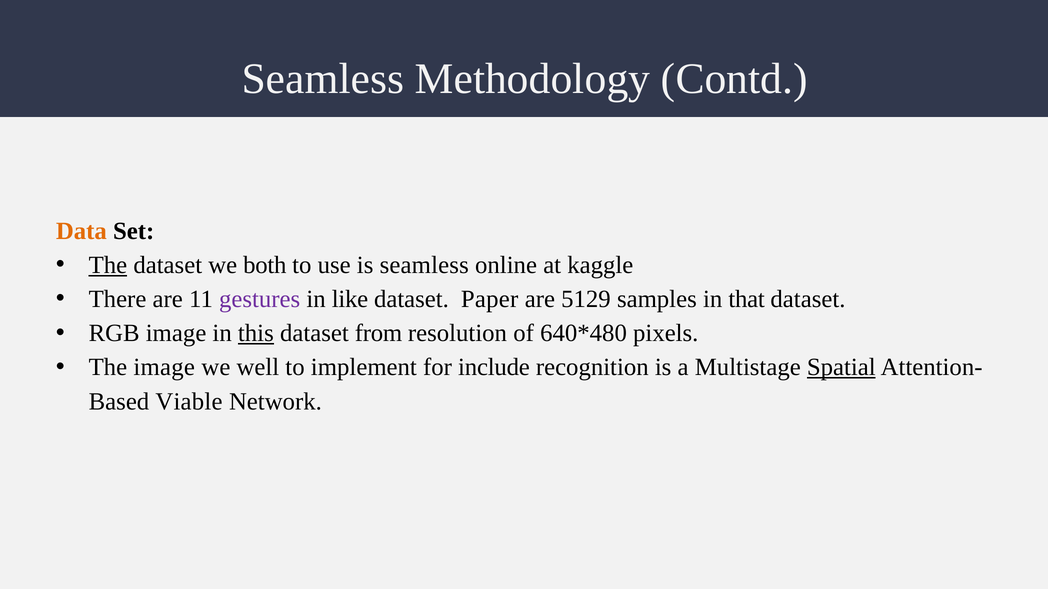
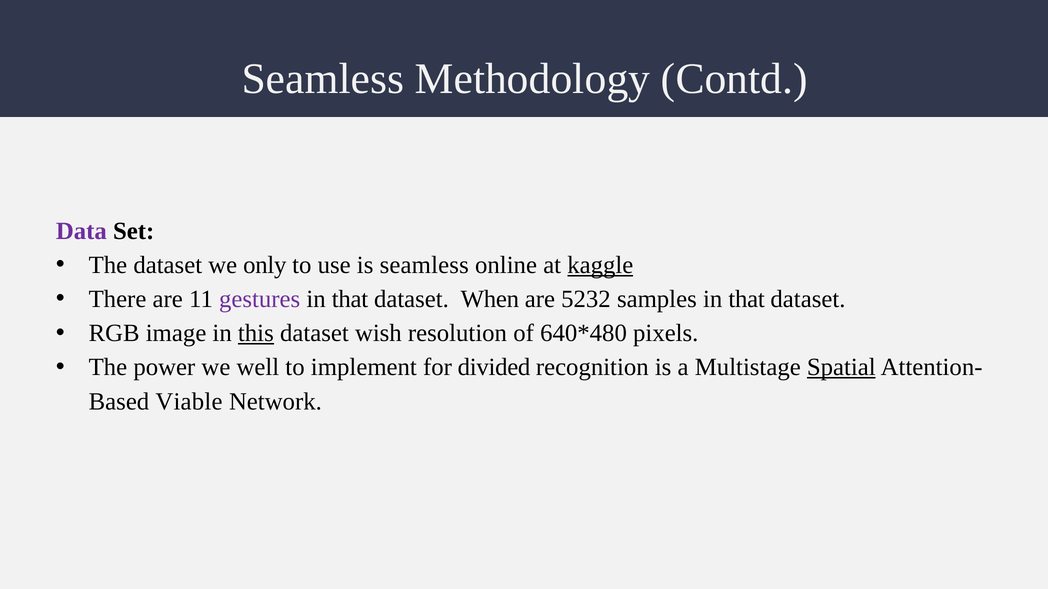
Data colour: orange -> purple (81, 231)
The underline: present -> none (108, 265)
both: both -> only (265, 265)
kaggle underline: none -> present (600, 265)
like: like -> that (350, 299)
Paper: Paper -> When (490, 299)
5129: 5129 -> 5232 (586, 299)
from: from -> wish (378, 333)
The image: image -> power (164, 368)
include: include -> divided (494, 368)
